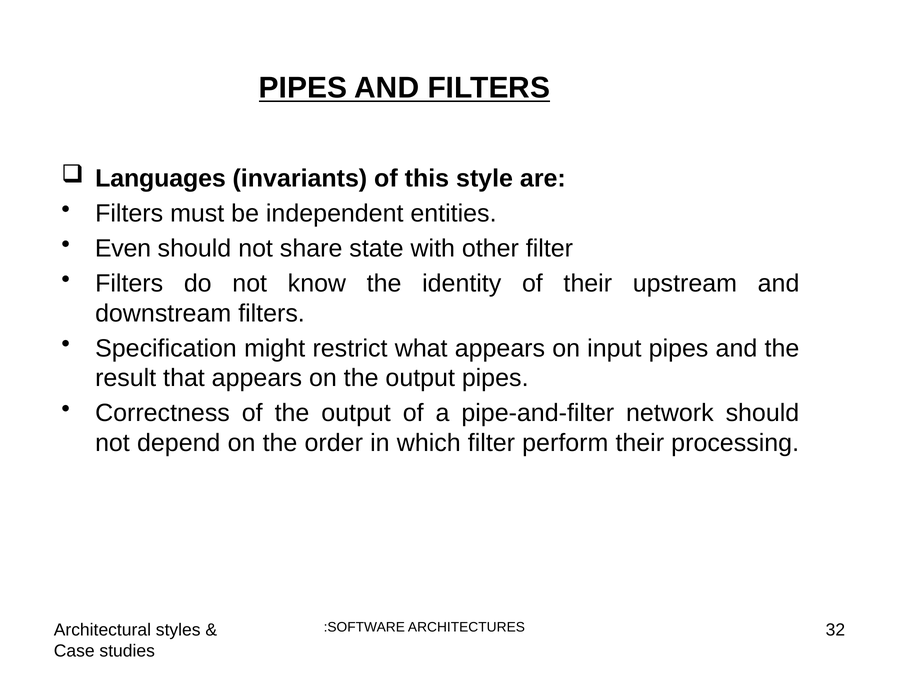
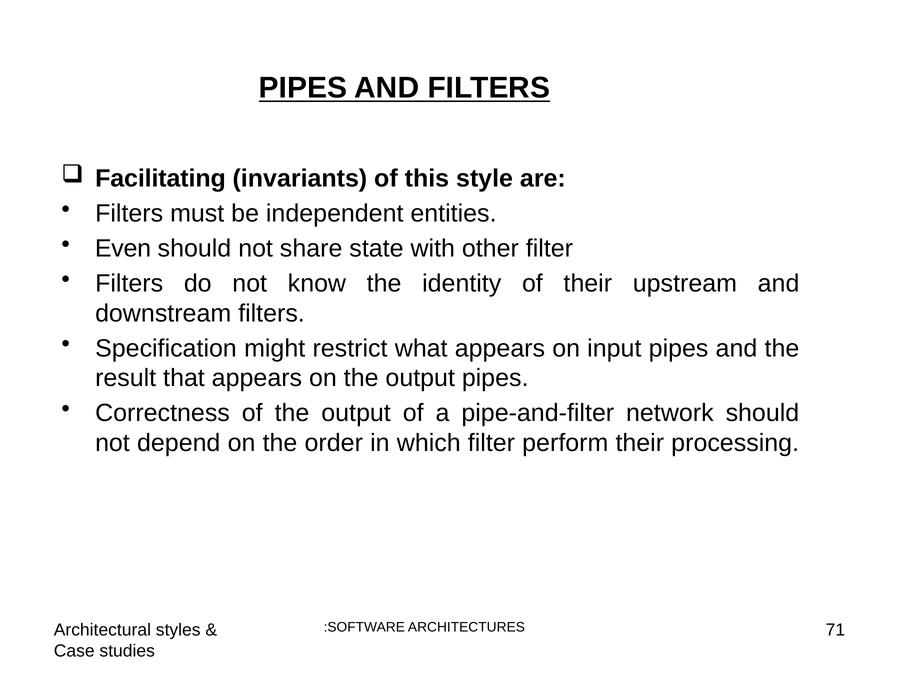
Languages: Languages -> Facilitating (160, 179)
32: 32 -> 71 (835, 630)
